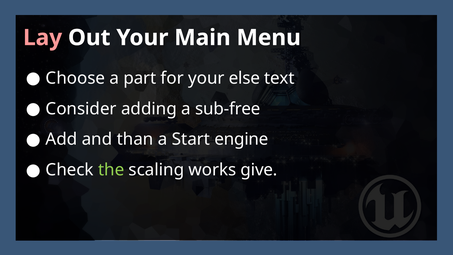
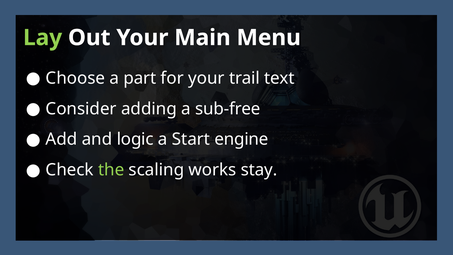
Lay colour: pink -> light green (43, 38)
else: else -> trail (244, 78)
than: than -> logic (135, 139)
give: give -> stay (259, 170)
